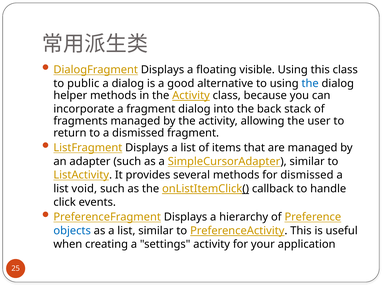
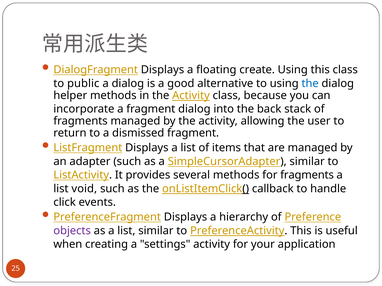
visible: visible -> create (257, 70)
for dismissed: dismissed -> fragments (307, 175)
objects colour: blue -> purple (72, 231)
